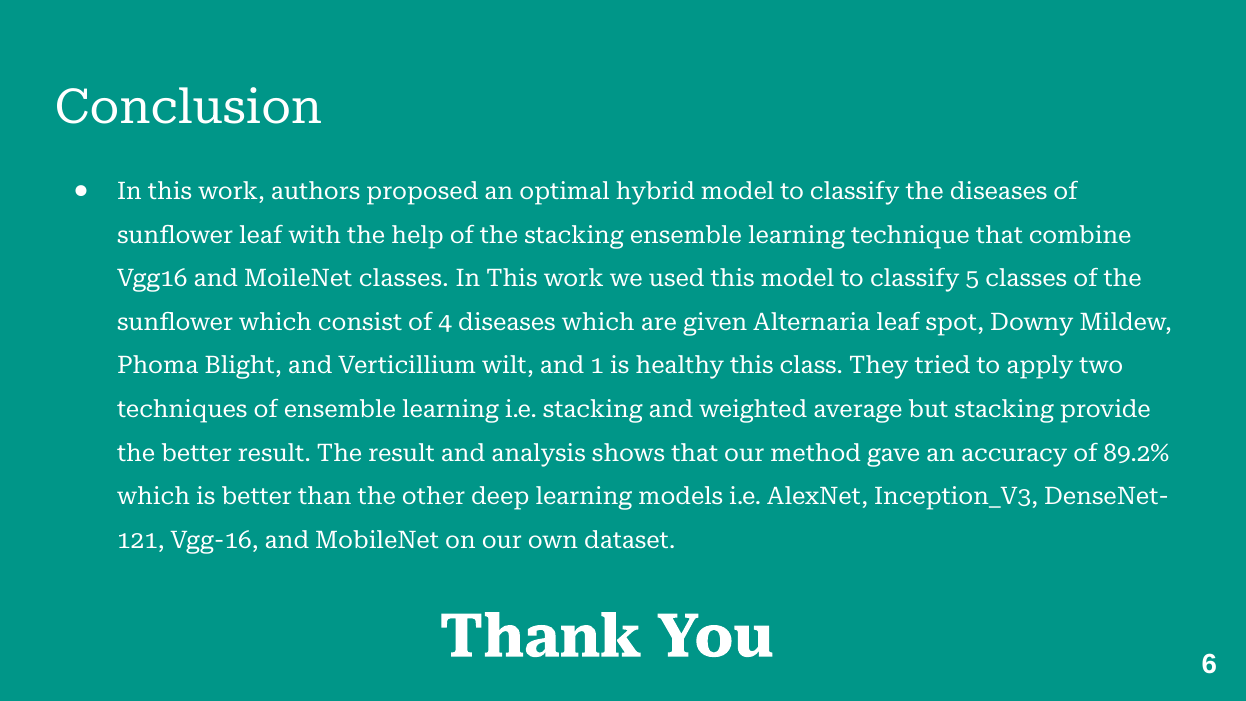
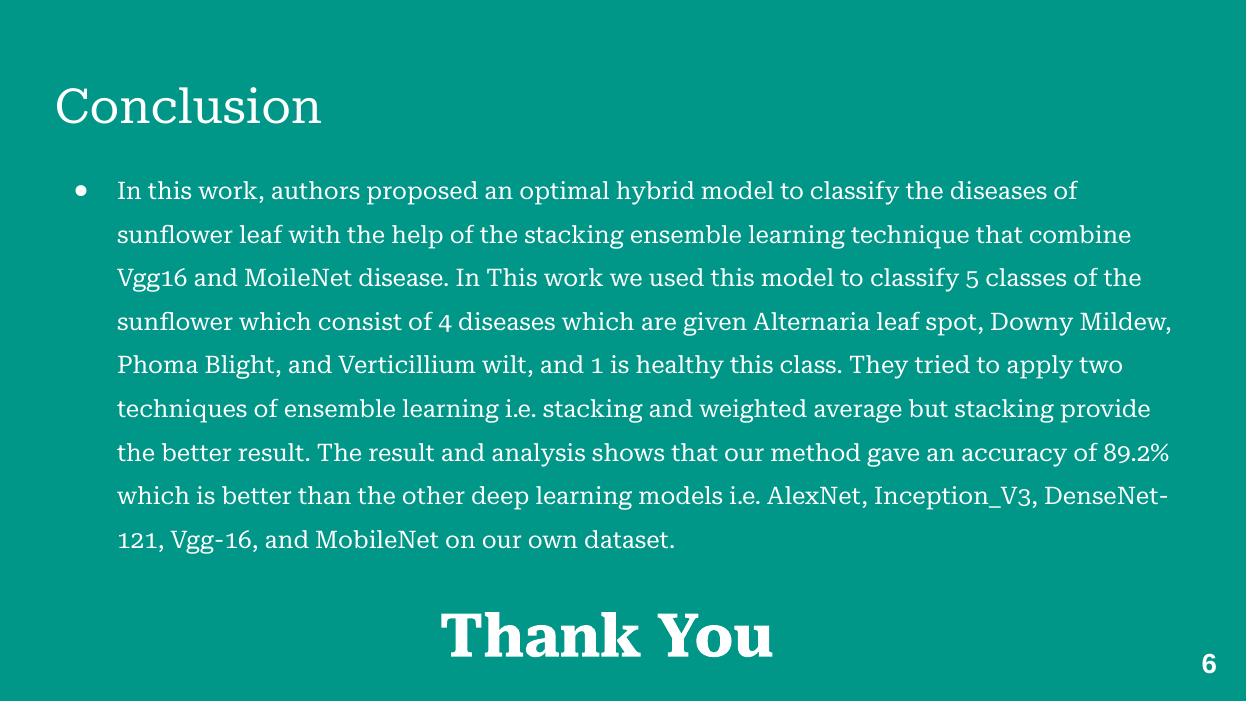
MoileNet classes: classes -> disease (404, 279)
